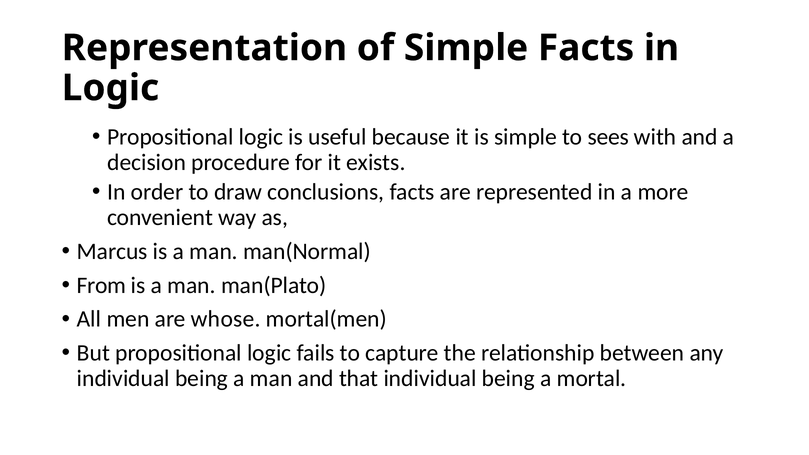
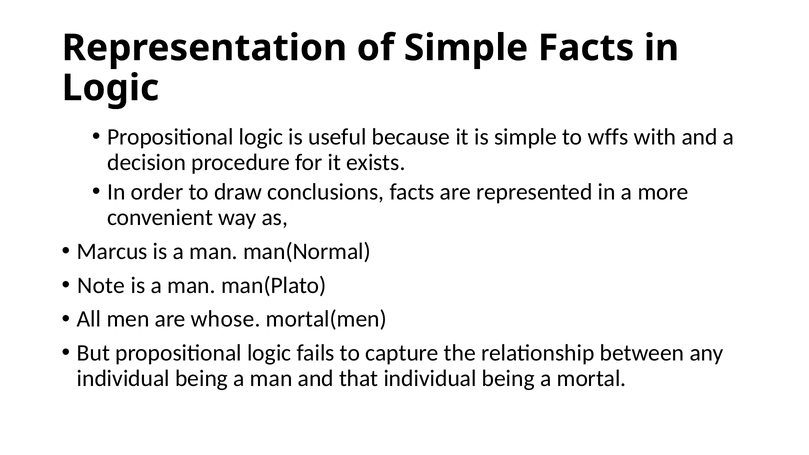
sees: sees -> wffs (608, 137)
From: From -> Note (101, 285)
